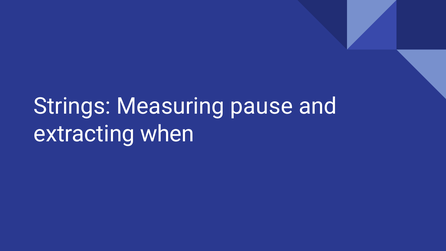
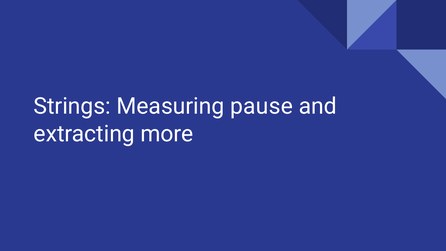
when: when -> more (167, 134)
